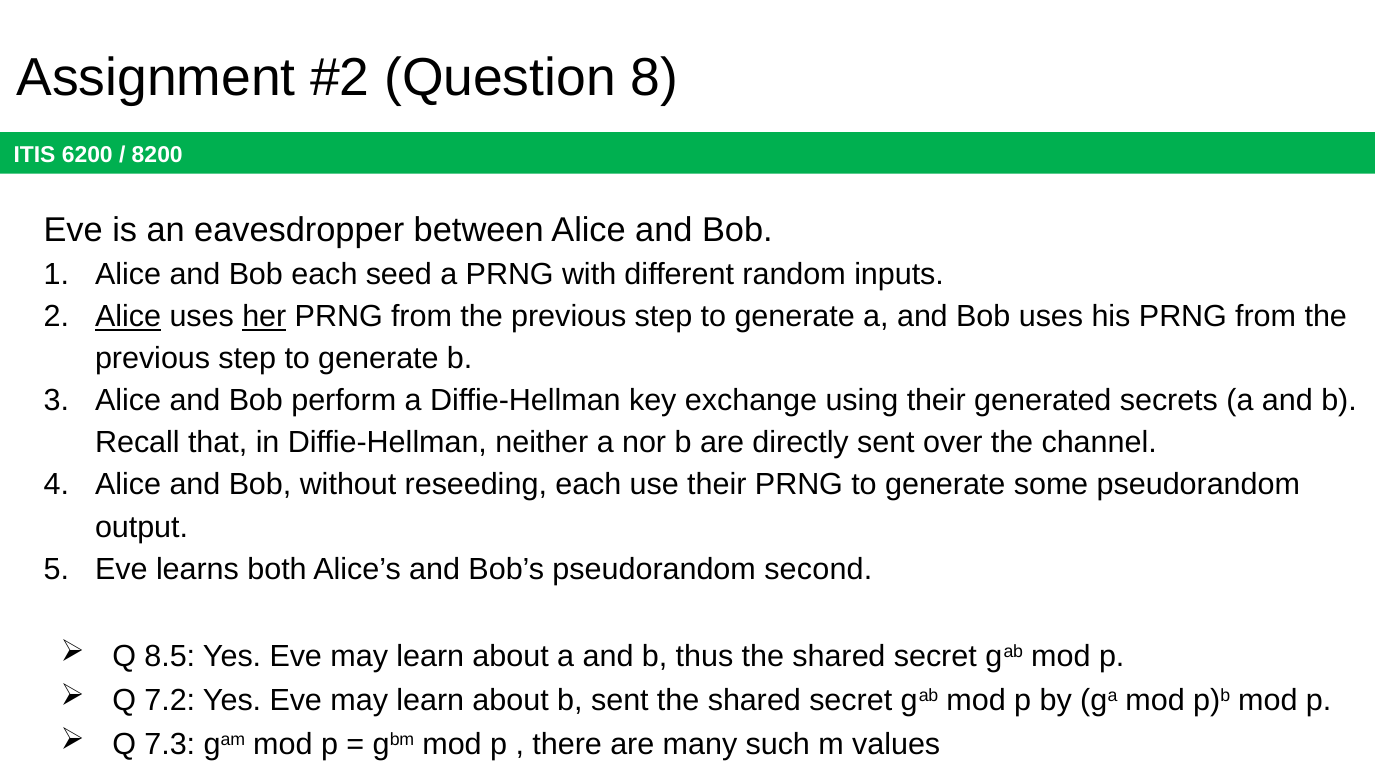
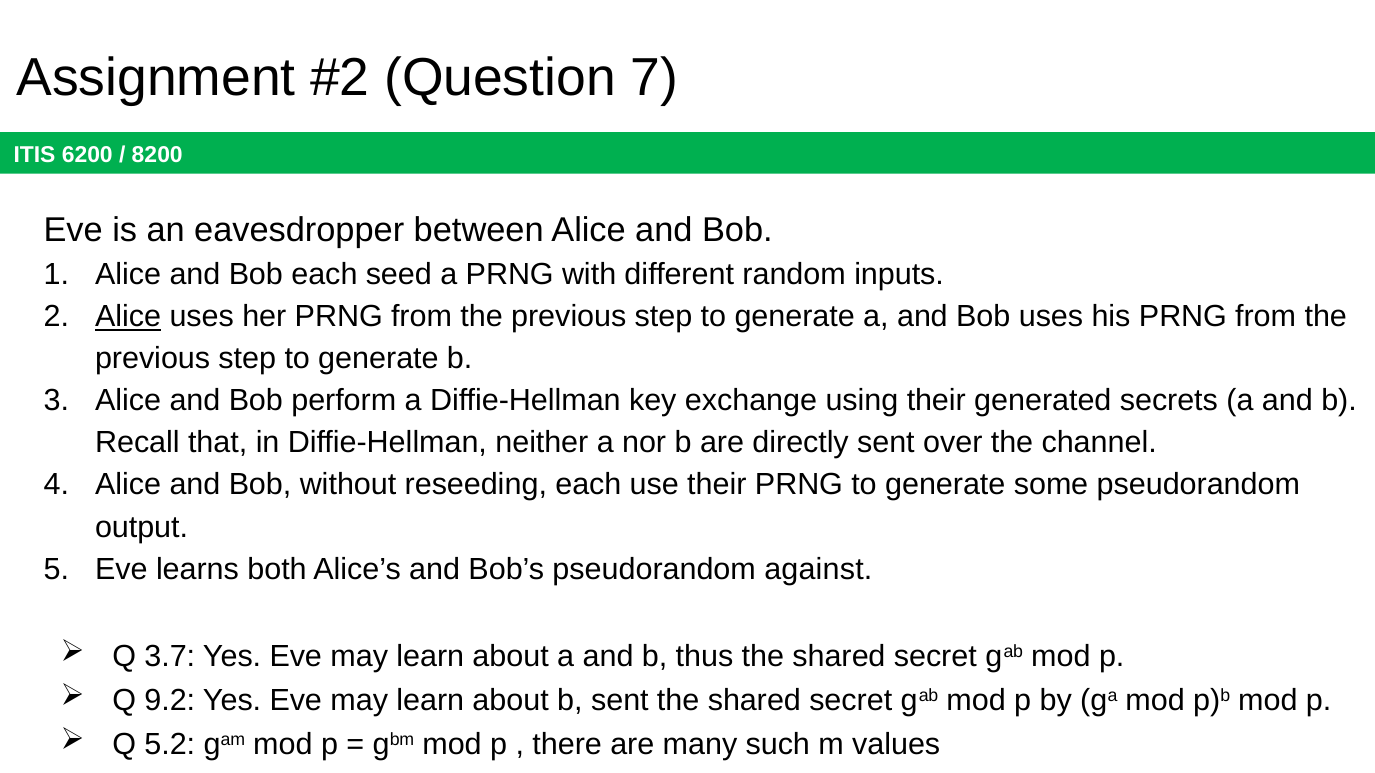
8: 8 -> 7 (654, 78)
her underline: present -> none (264, 317)
second: second -> against (818, 569)
8.5: 8.5 -> 3.7 (170, 657)
7.2: 7.2 -> 9.2 (170, 701)
7.3: 7.3 -> 5.2 (170, 745)
